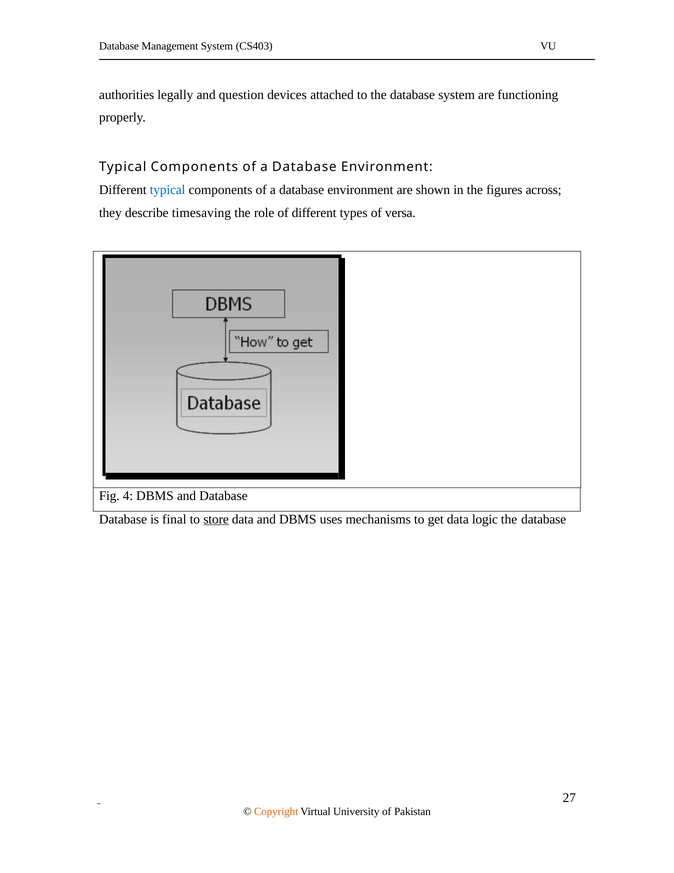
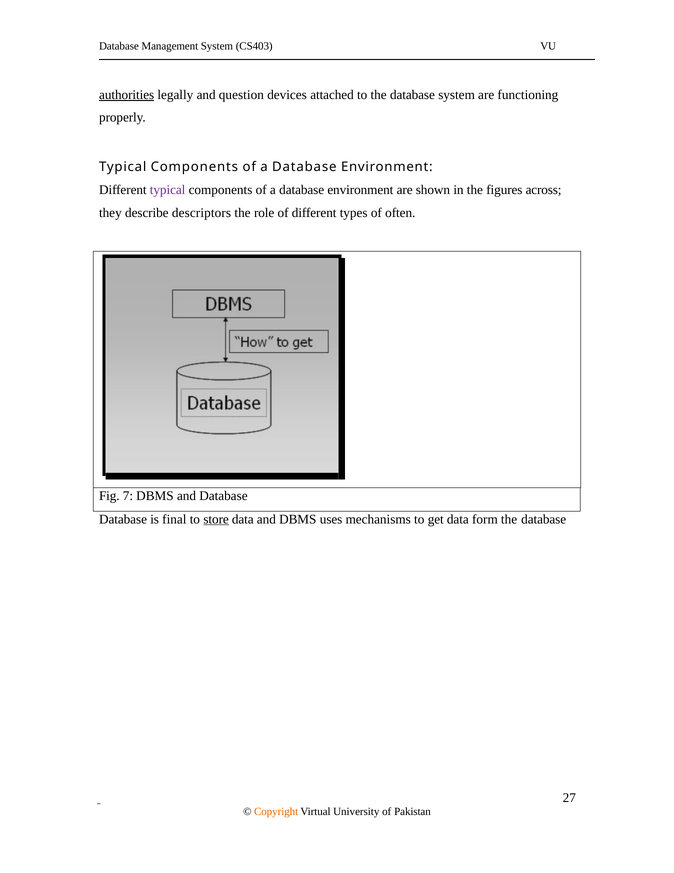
authorities underline: none -> present (127, 95)
typical colour: blue -> purple (168, 190)
timesaving: timesaving -> descriptors (201, 212)
versa: versa -> often (400, 212)
4: 4 -> 7 (128, 495)
logic: logic -> form (485, 519)
